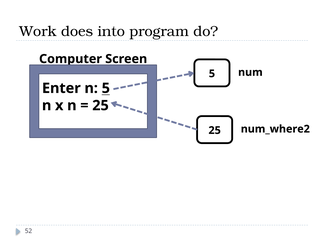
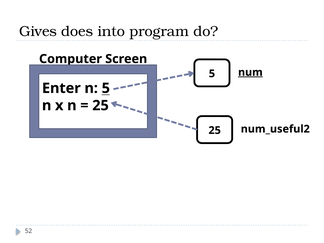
Work: Work -> Gives (38, 31)
num underline: none -> present (250, 72)
num_where2: num_where2 -> num_useful2 (275, 129)
